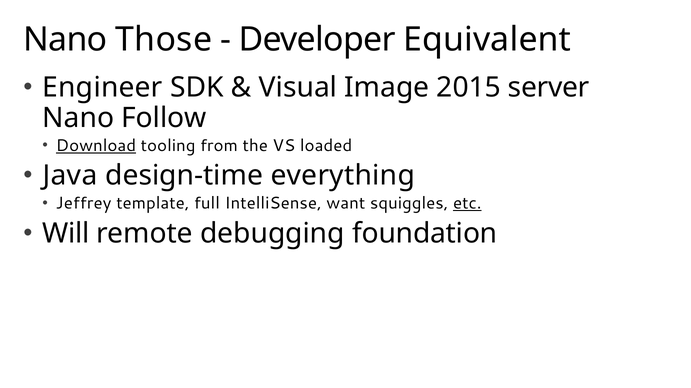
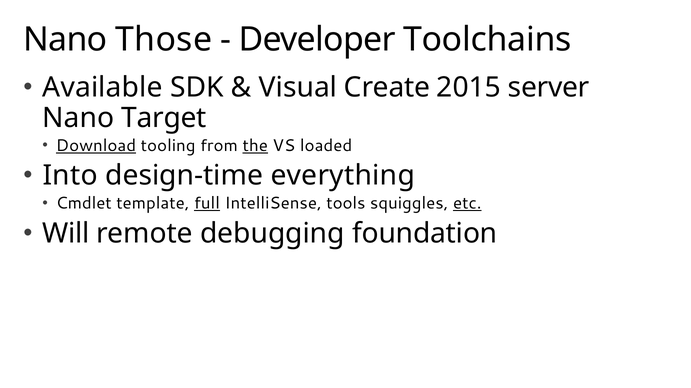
Equivalent: Equivalent -> Toolchains (487, 40)
Engineer: Engineer -> Available (103, 88)
Image: Image -> Create (387, 88)
Follow: Follow -> Target (164, 118)
the underline: none -> present (255, 146)
Java: Java -> Into (70, 176)
Jeffrey: Jeffrey -> Cmdlet (84, 204)
full underline: none -> present (207, 204)
want: want -> tools (346, 204)
